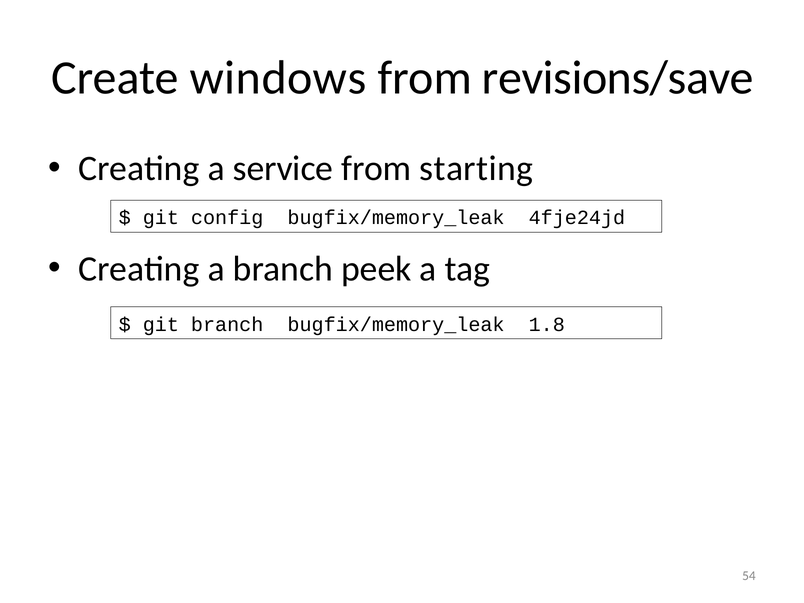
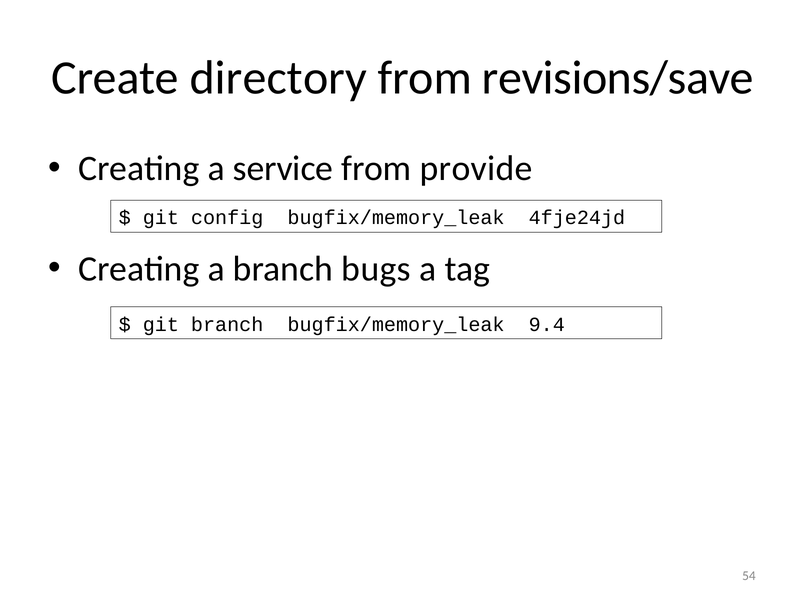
windows: windows -> directory (278, 78)
starting: starting -> provide (476, 169)
peek: peek -> bugs (376, 269)
1.8: 1.8 -> 9.4 (547, 324)
